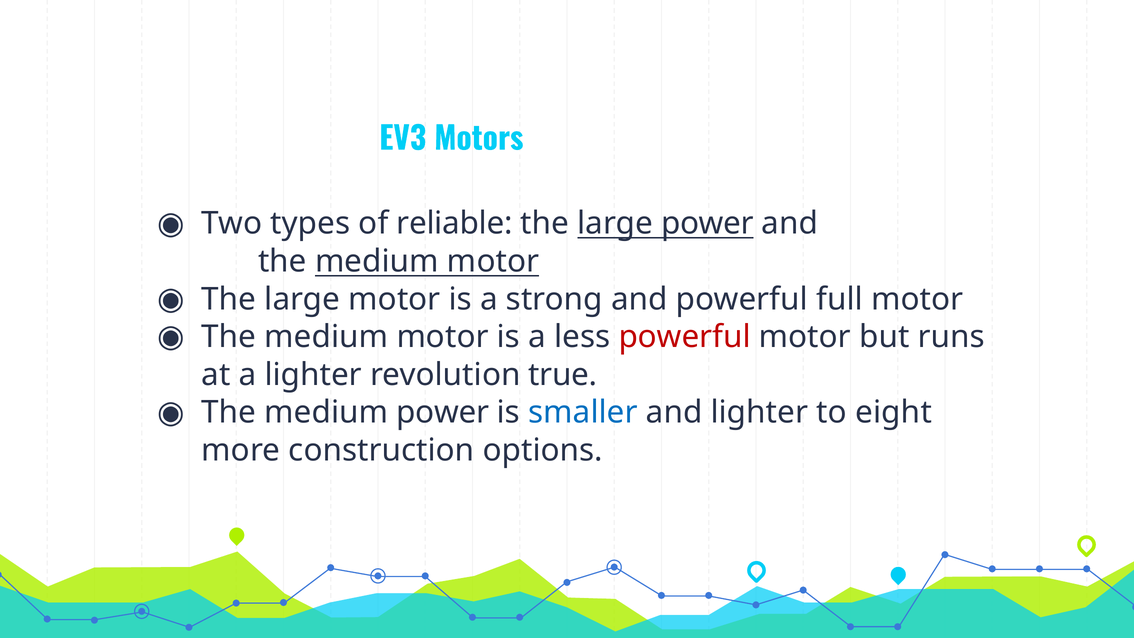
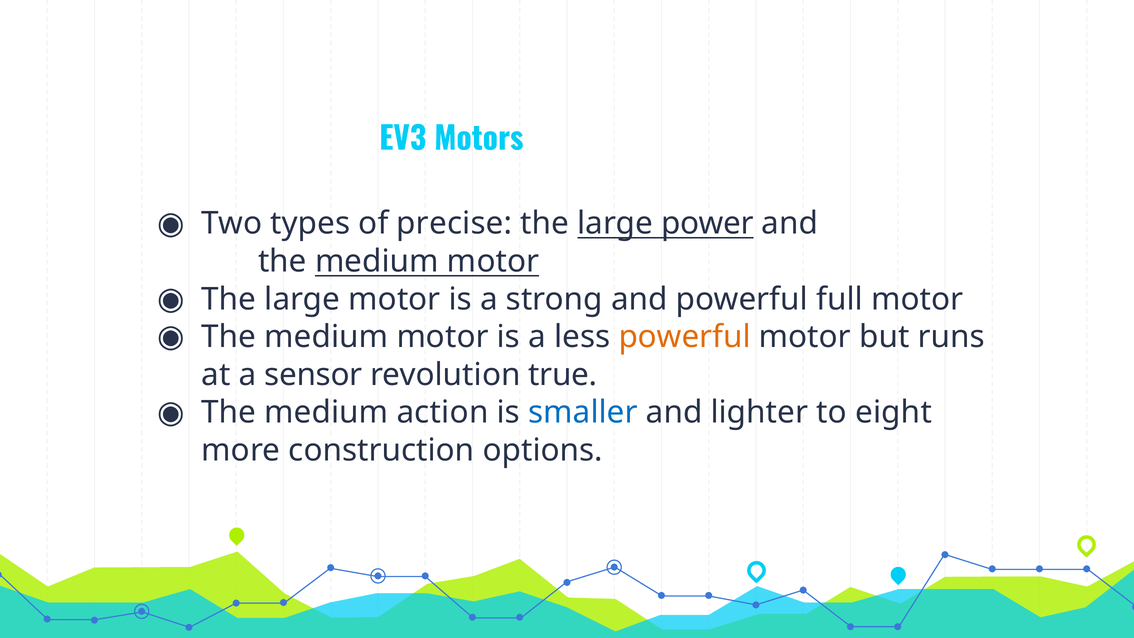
reliable: reliable -> precise (454, 223)
powerful colour: red -> orange (685, 337)
a lighter: lighter -> sensor (313, 375)
medium power: power -> action (443, 413)
